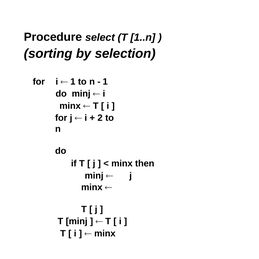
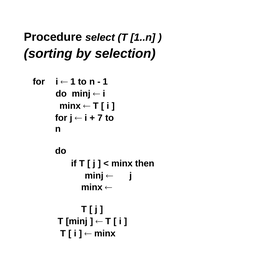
2: 2 -> 7 (100, 118)
